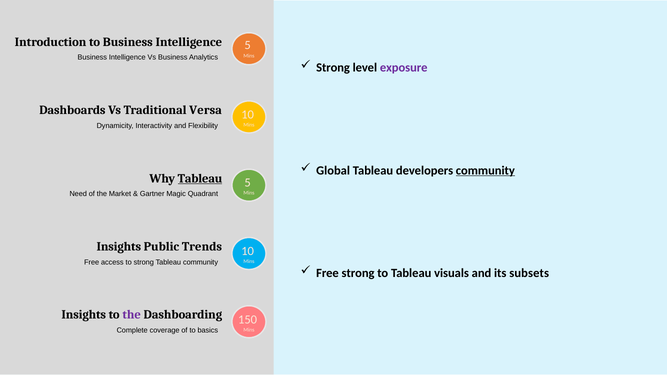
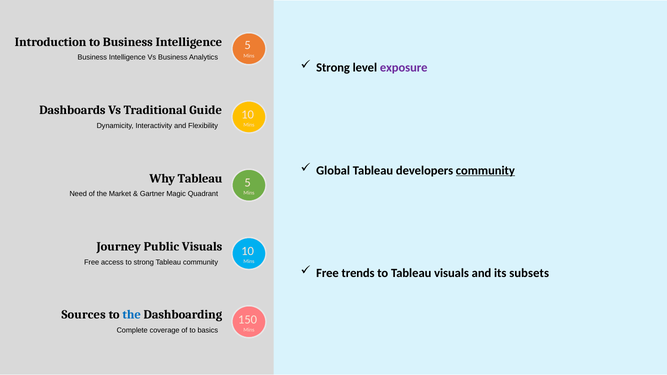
Versa: Versa -> Guide (206, 110)
Tableau underline: present -> none (200, 178)
Insights: Insights -> Journey (119, 247)
Public Trends: Trends -> Visuals (202, 247)
Free strong: strong -> trends (358, 273)
Insights: Insights -> Sources (84, 315)
the colour: purple -> blue (132, 315)
